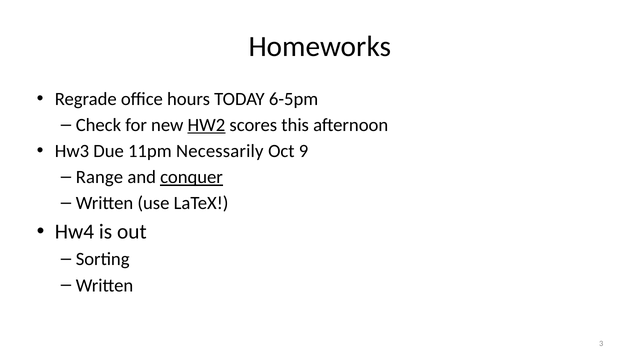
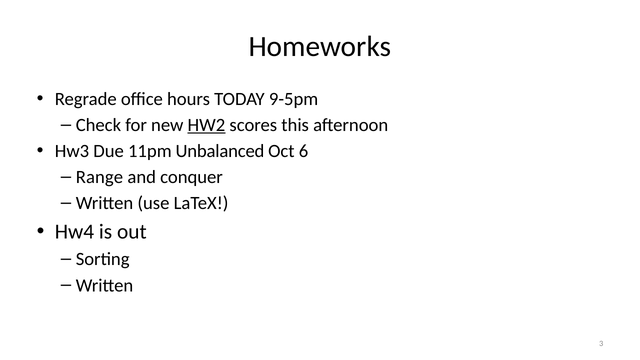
6-5pm: 6-5pm -> 9-5pm (294, 99)
Necessarily: Necessarily -> Unbalanced (220, 151)
9: 9 -> 6 (304, 151)
conquer underline: present -> none (191, 177)
